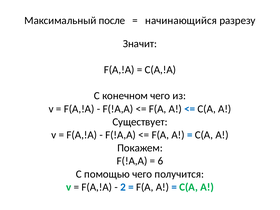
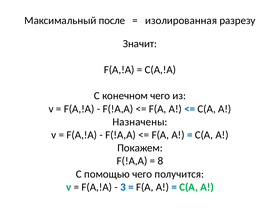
начинающийся: начинающийся -> изолированная (181, 20)
Существует: Существует -> Назначены (140, 122)
6: 6 -> 8 (160, 161)
2: 2 -> 3 (123, 187)
